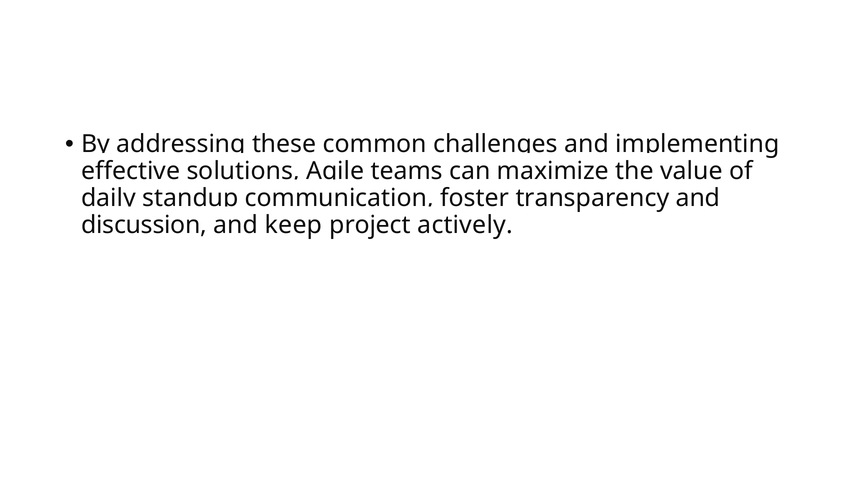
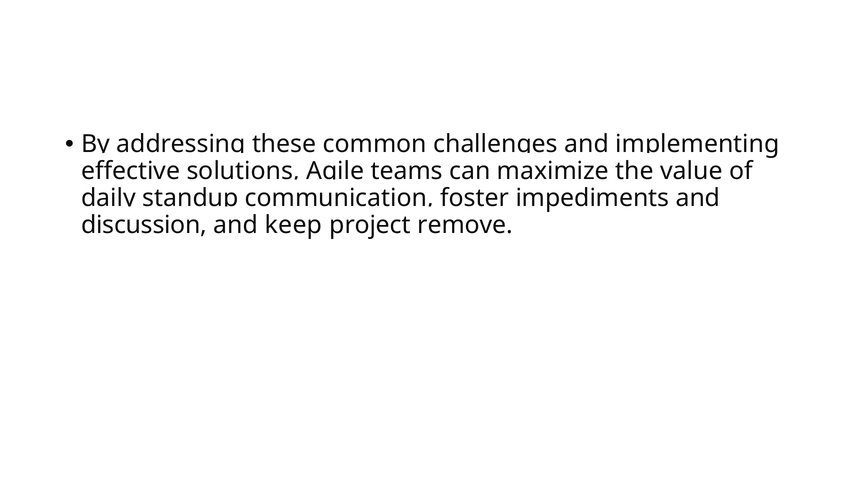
transparency: transparency -> impediments (592, 198)
actively: actively -> remove (465, 225)
